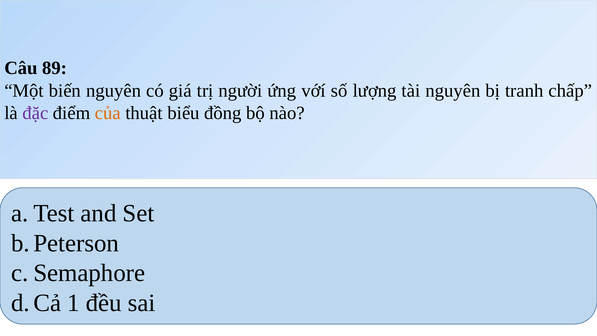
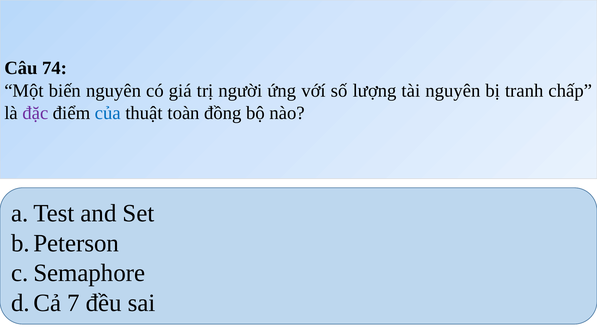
89: 89 -> 74 (55, 68)
của colour: orange -> blue (108, 113)
biểu: biểu -> toàn (184, 113)
1: 1 -> 7 (73, 303)
